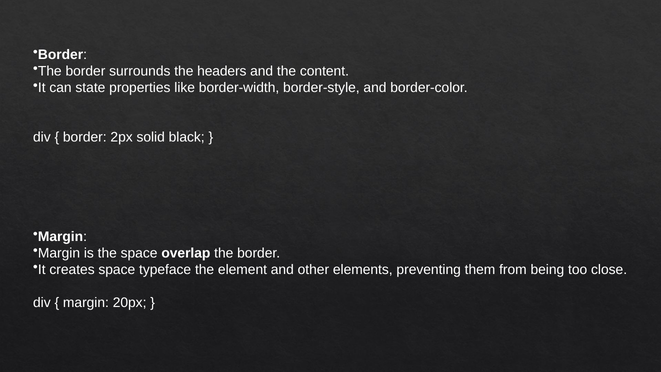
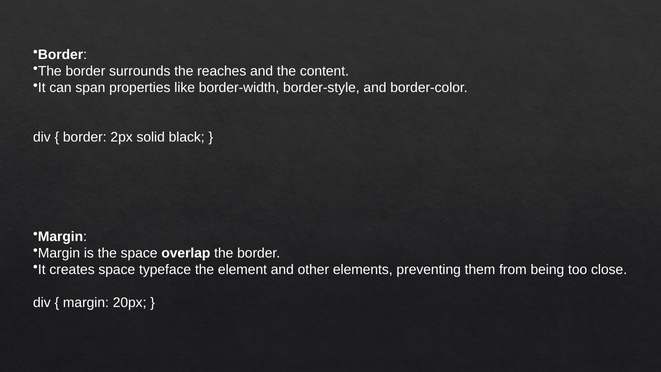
headers: headers -> reaches (222, 71)
state: state -> span (90, 88)
